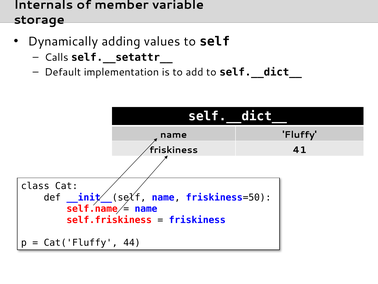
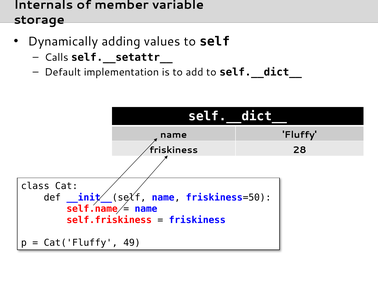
41: 41 -> 28 (300, 150)
44: 44 -> 49 (132, 242)
